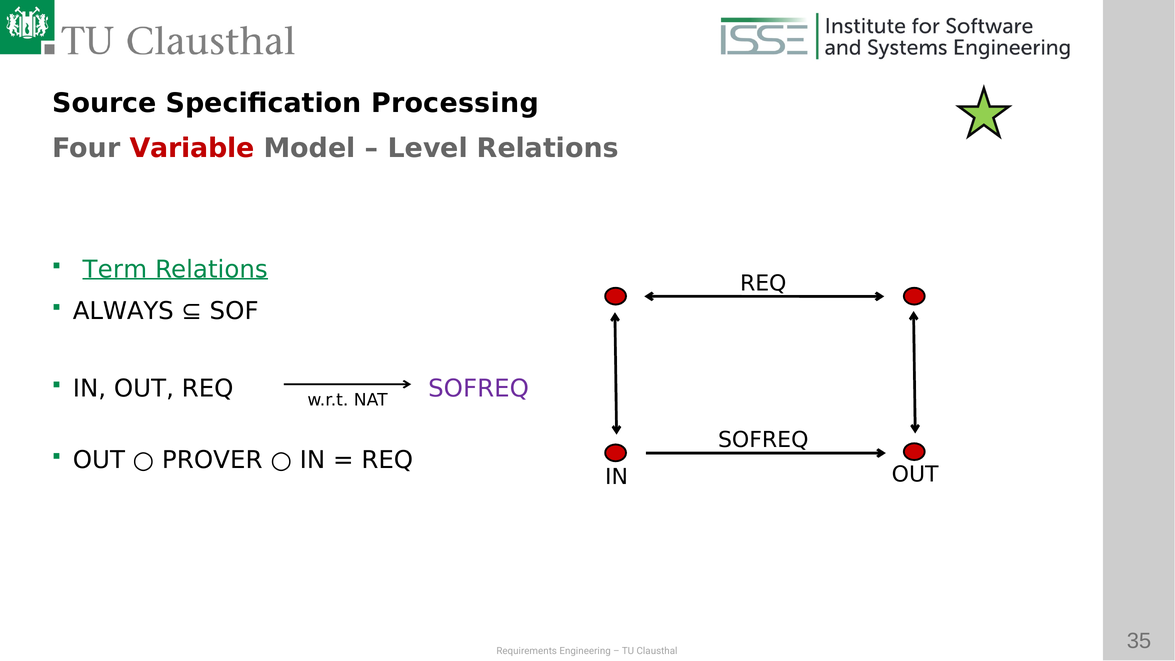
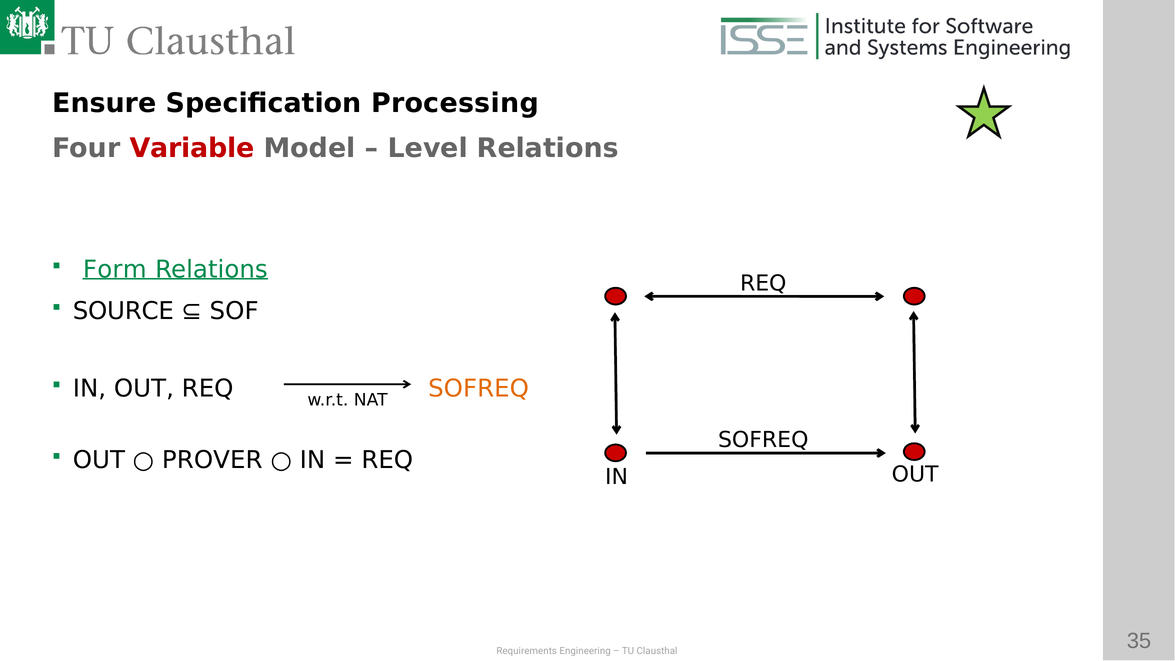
Source: Source -> Ensure (104, 103)
Term: Term -> Form (115, 270)
ALWAYS: ALWAYS -> SOURCE (123, 311)
SOFREQ colour: purple -> orange (479, 389)
